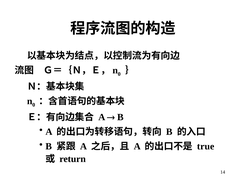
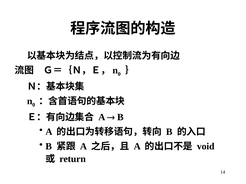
true: true -> void (206, 147)
